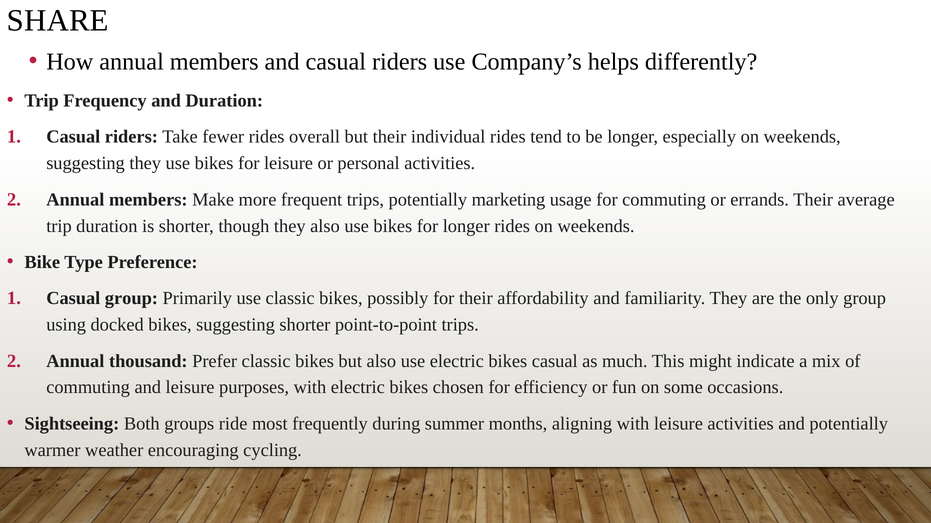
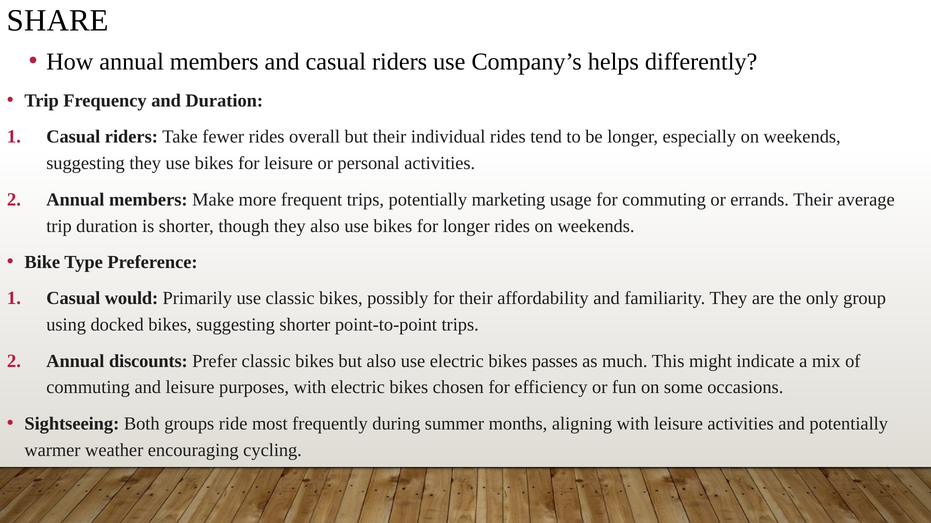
Casual group: group -> would (132, 299)
thousand: thousand -> discounts (148, 361)
bikes casual: casual -> passes (555, 361)
